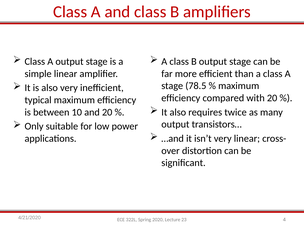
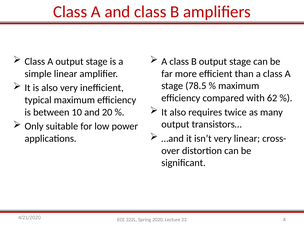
with 20: 20 -> 62 (272, 98)
